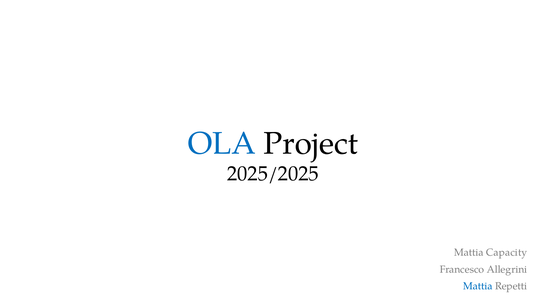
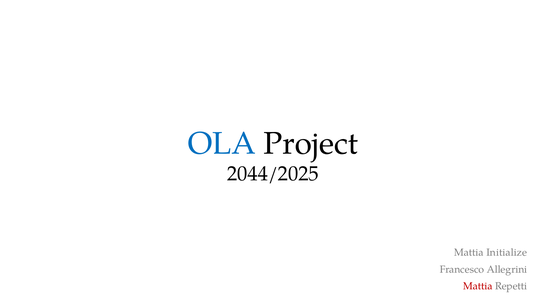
2025/2025: 2025/2025 -> 2044/2025 (273, 174)
Capacity: Capacity -> Initialize (507, 253)
Mattia colour: blue -> red (478, 286)
